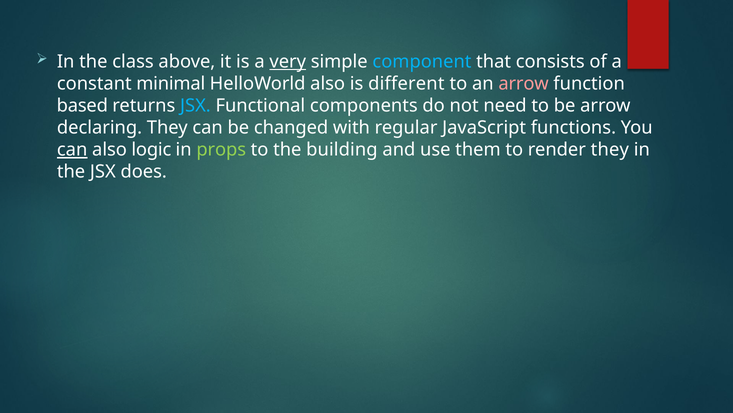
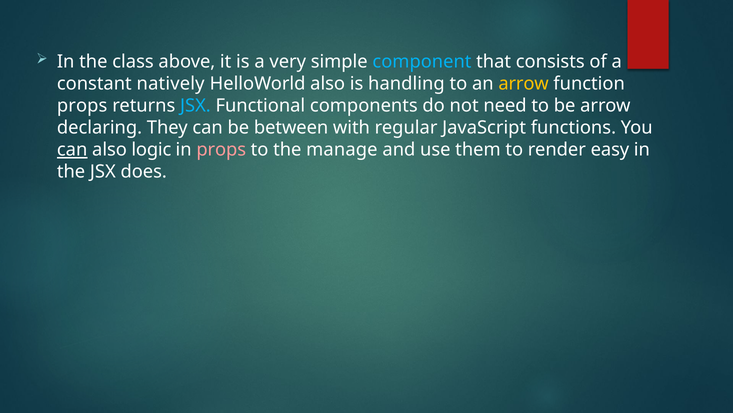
very underline: present -> none (288, 62)
minimal: minimal -> natively (171, 84)
different: different -> handling (406, 84)
arrow colour: pink -> yellow (524, 84)
based: based -> props (82, 106)
changed: changed -> between (291, 128)
props colour: light green -> pink (221, 150)
building: building -> manage (342, 150)
render they: they -> easy (610, 150)
